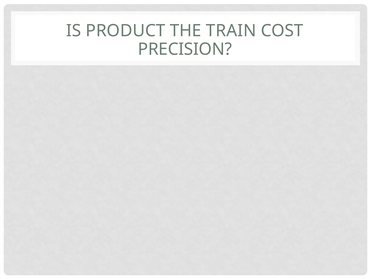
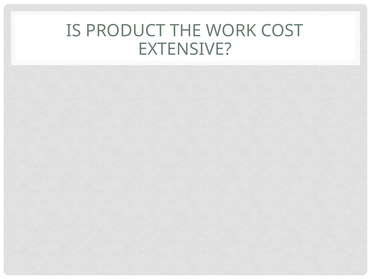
TRAIN: TRAIN -> WORK (231, 31)
PRECISION: PRECISION -> EXTENSIVE (185, 49)
